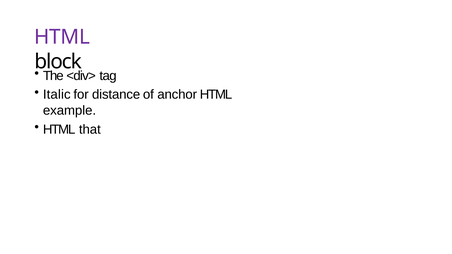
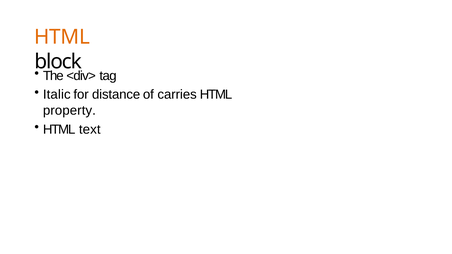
HTML colour: purple -> orange (62, 37)
anchor: anchor -> carries (177, 95)
example: example -> property (69, 111)
that: that -> text (90, 130)
